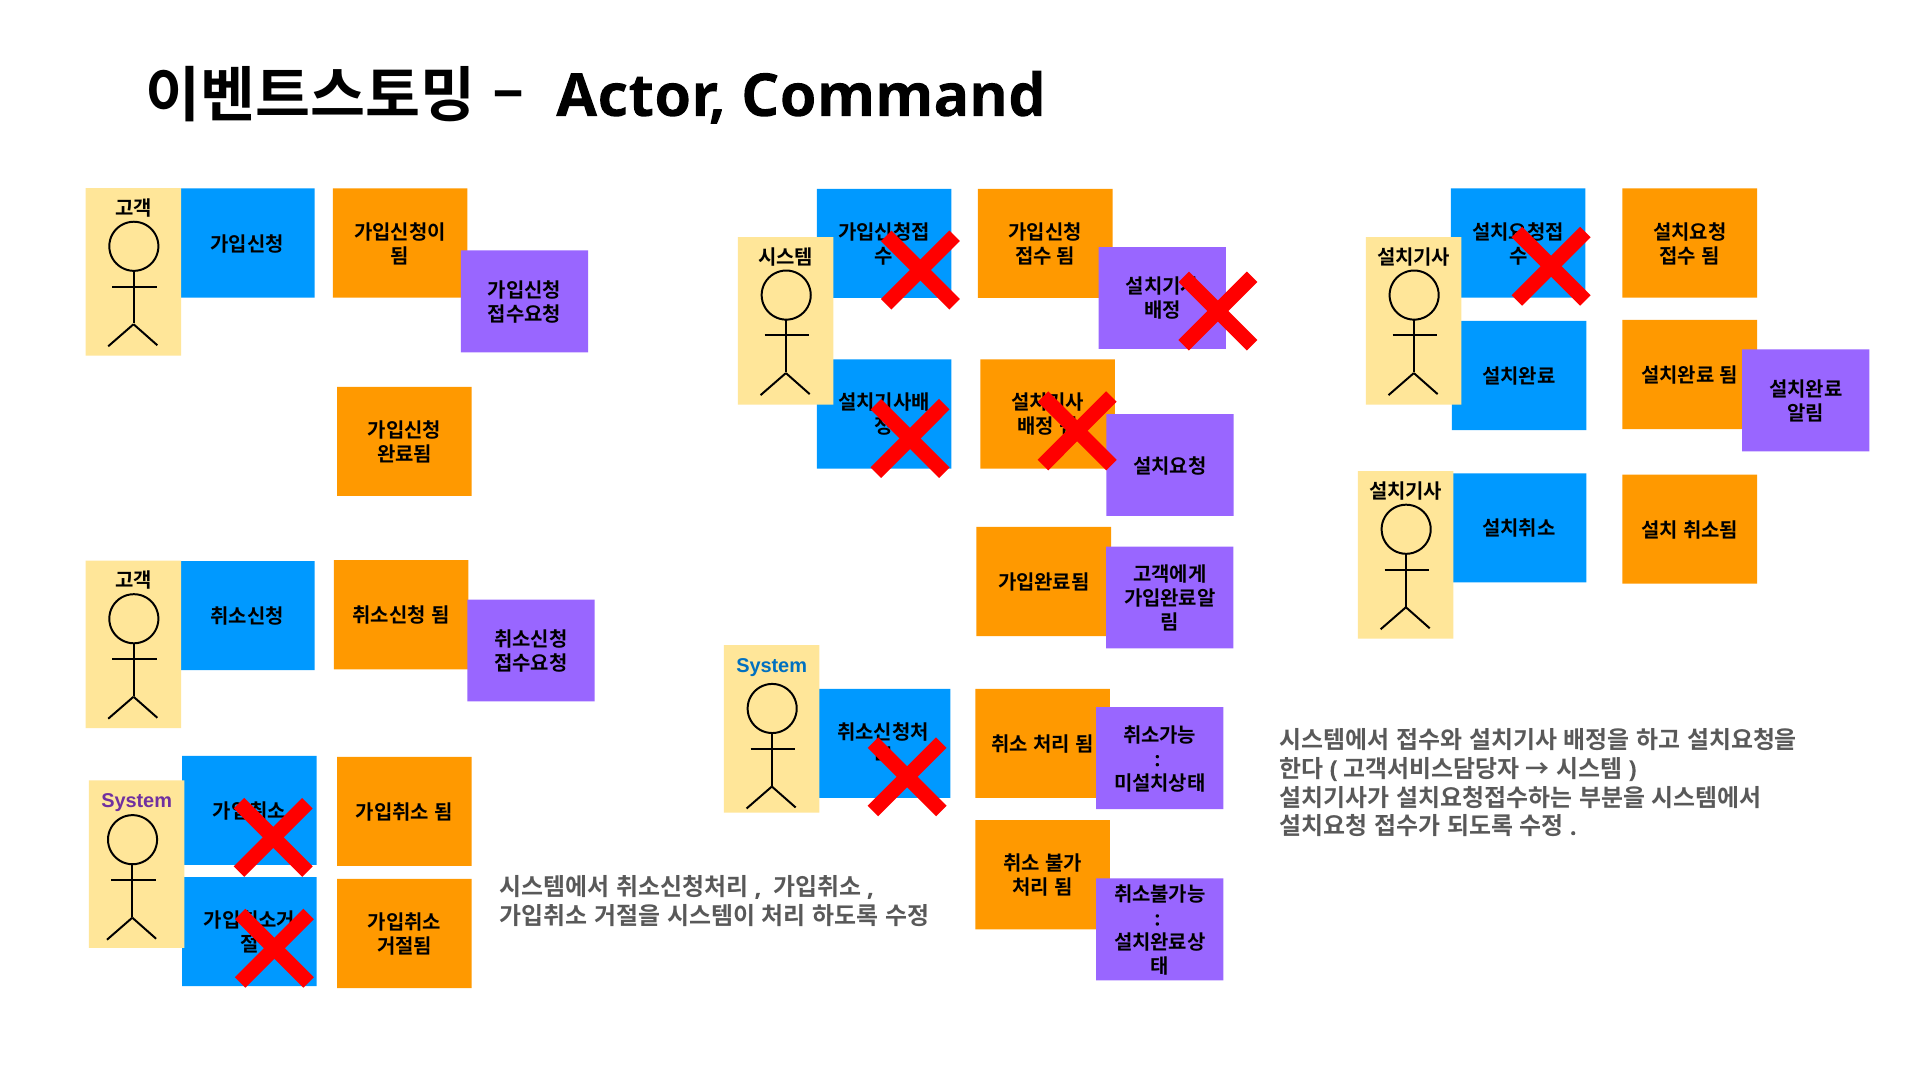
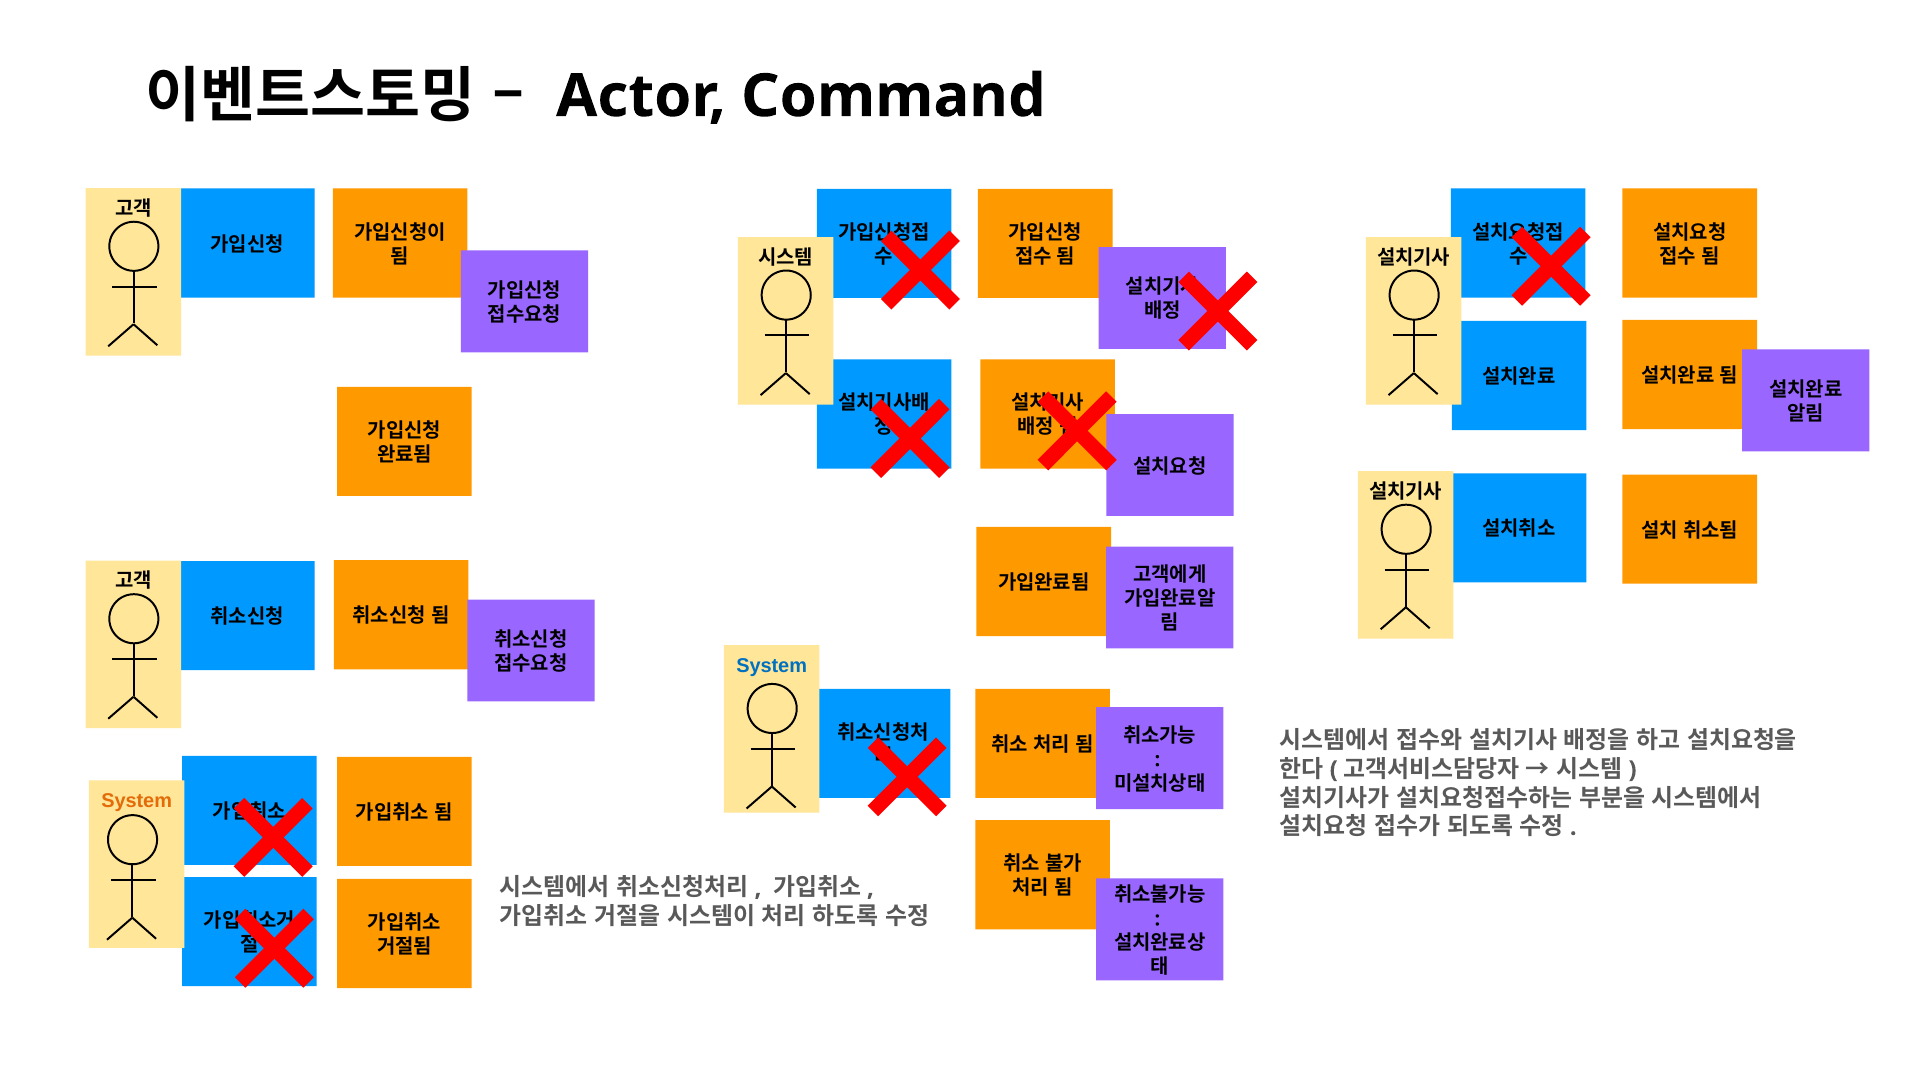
System colour: purple -> orange (137, 800)
